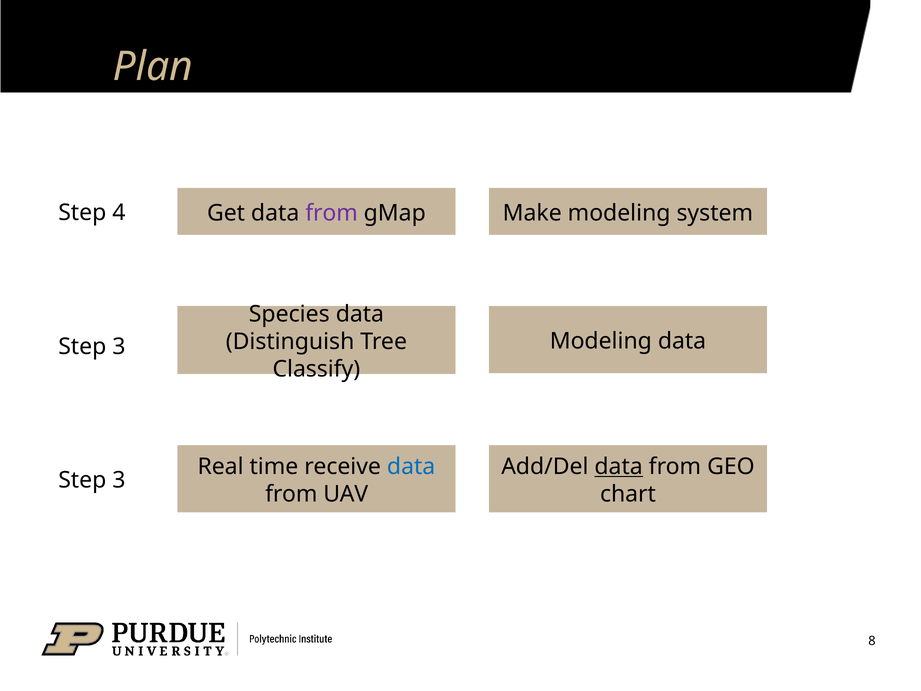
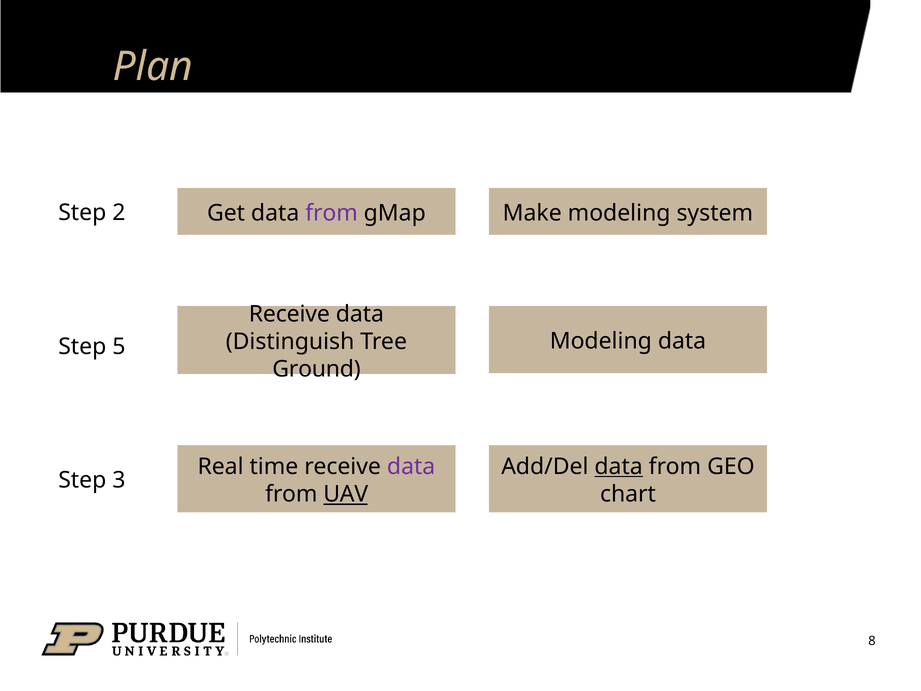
4: 4 -> 2 (119, 213)
Species: Species -> Receive (289, 314)
3: 3 -> 5 (119, 347)
Classify: Classify -> Ground (316, 369)
data colour: blue -> purple (411, 466)
UAV underline: none -> present (346, 494)
